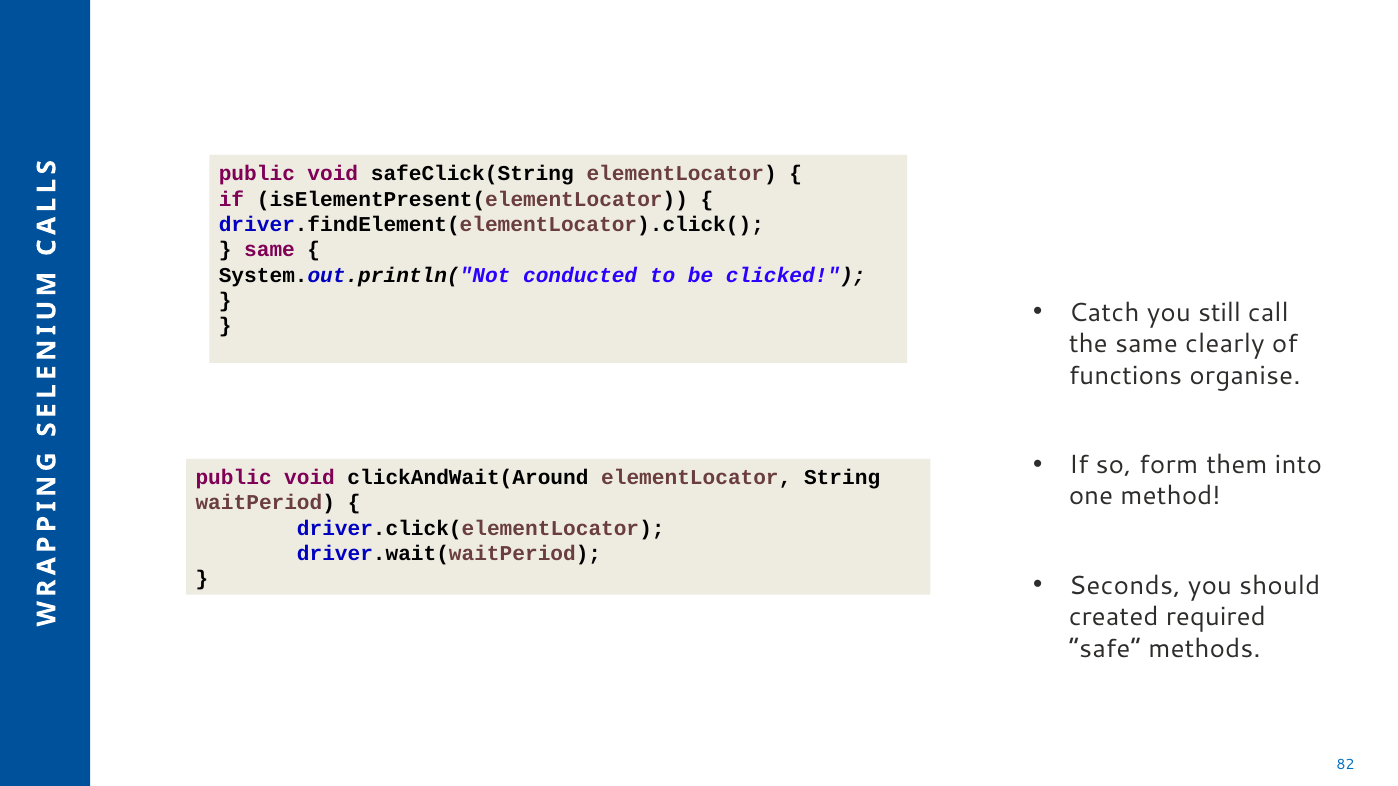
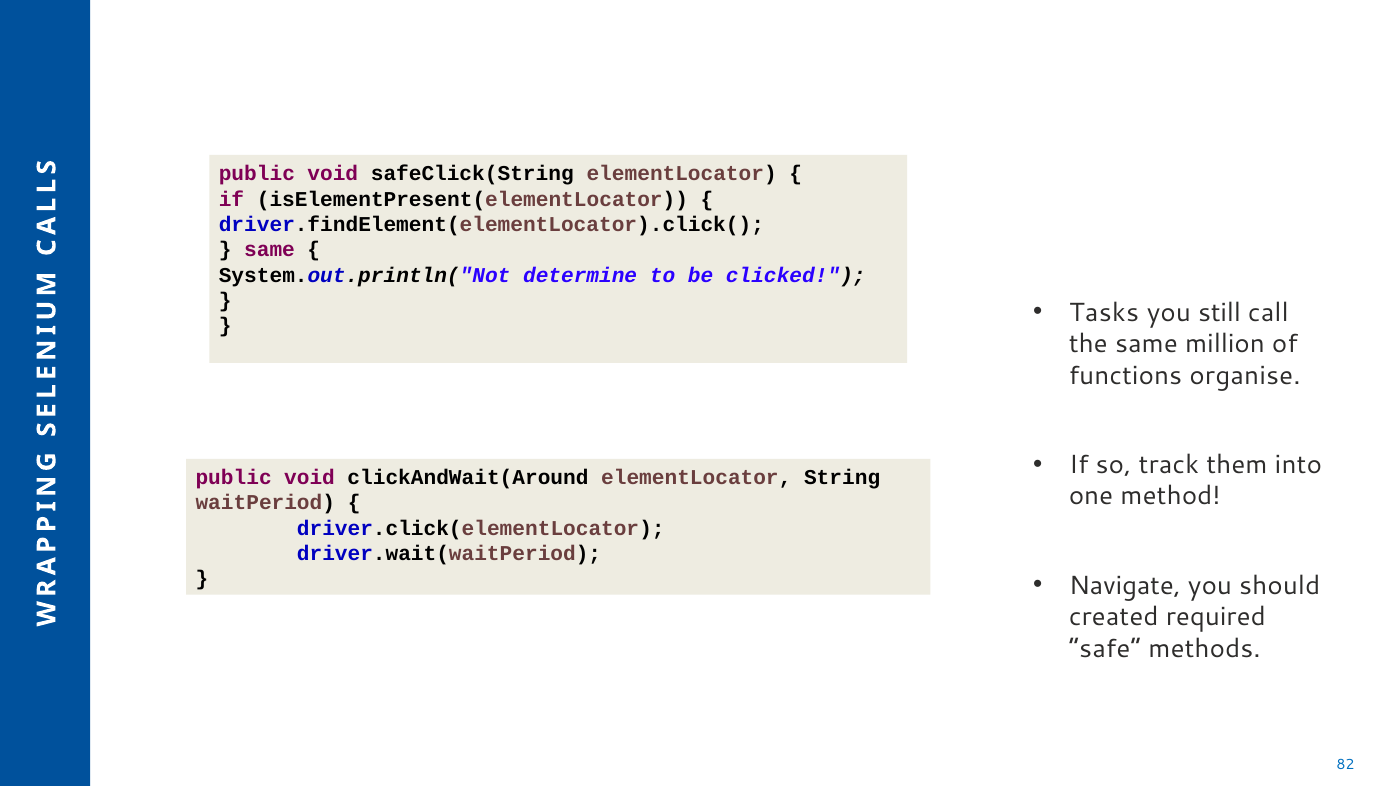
conducted: conducted -> determine (580, 275)
Catch: Catch -> Tasks (1104, 313)
clearly: clearly -> million (1225, 344)
form: form -> track (1169, 465)
Seconds: Seconds -> Navigate (1125, 586)
